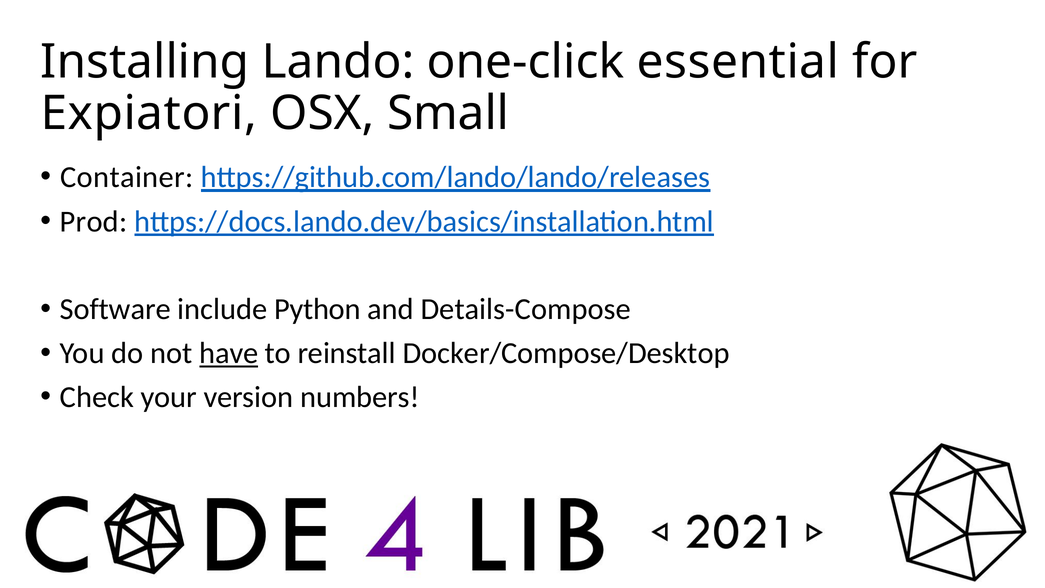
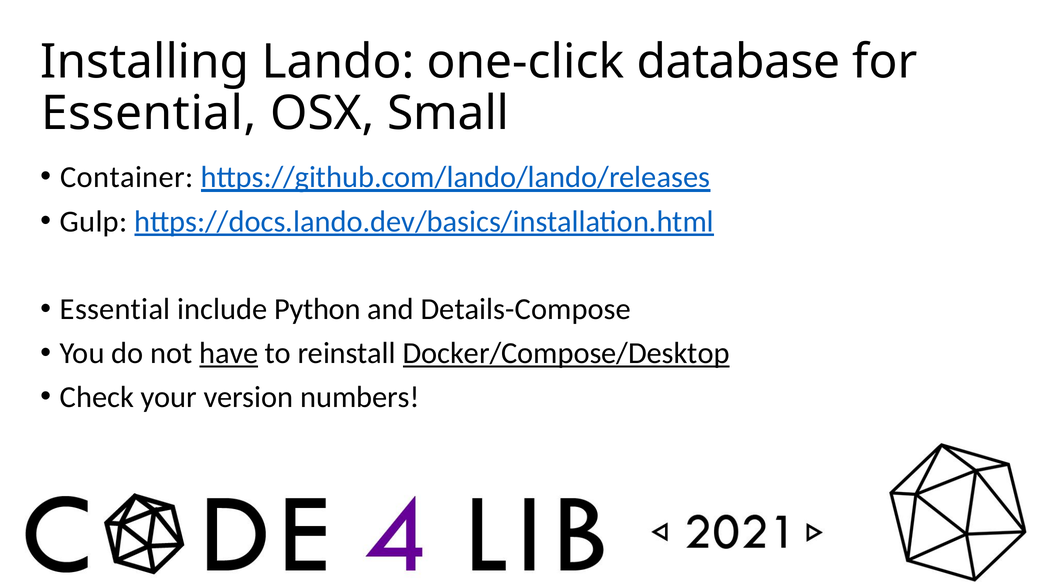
essential: essential -> database (738, 62)
Expiatori: Expiatori -> Essential (149, 114)
Prod: Prod -> Gulp (94, 222)
Software: Software -> Essential (115, 309)
Docker/Compose/Desktop underline: none -> present (566, 353)
